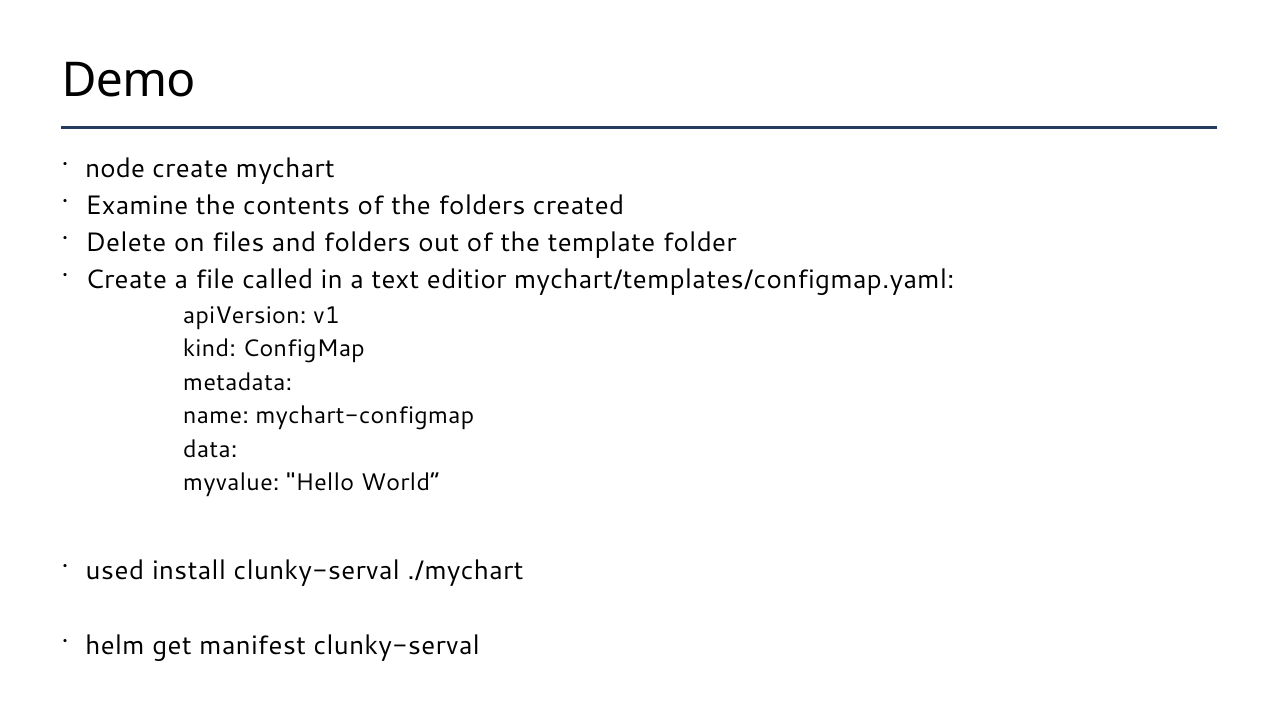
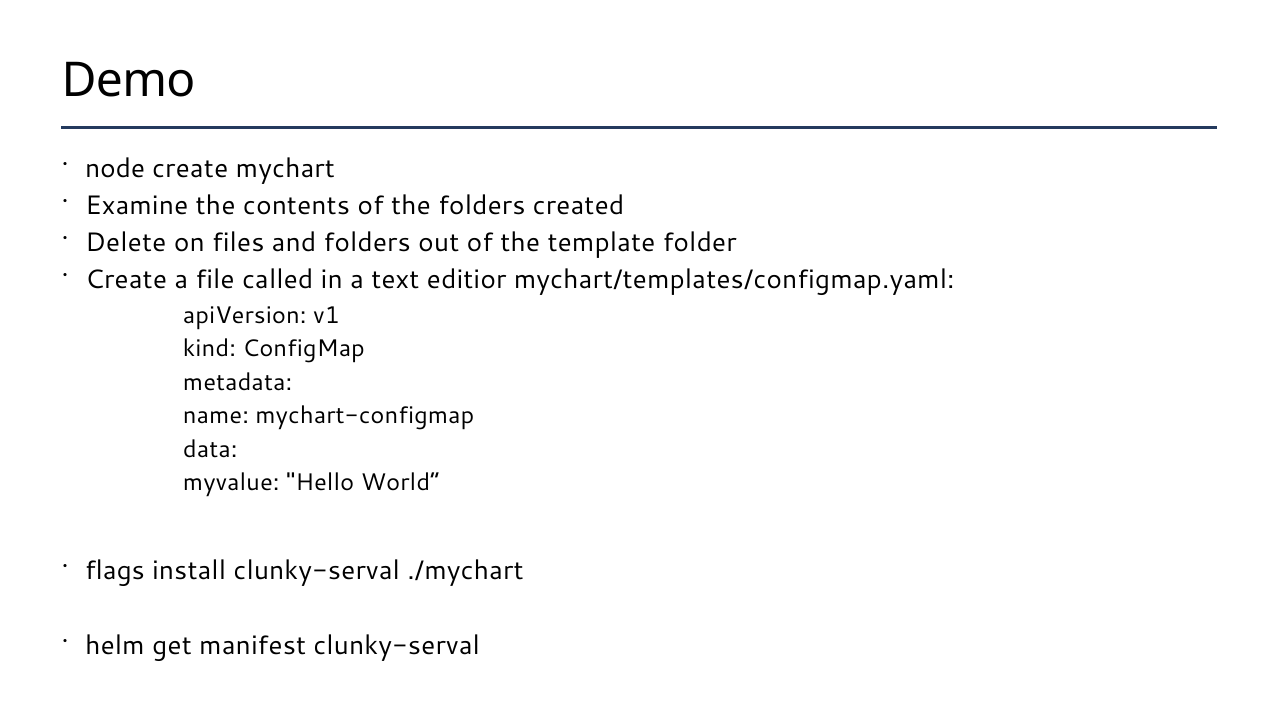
used: used -> flags (115, 571)
